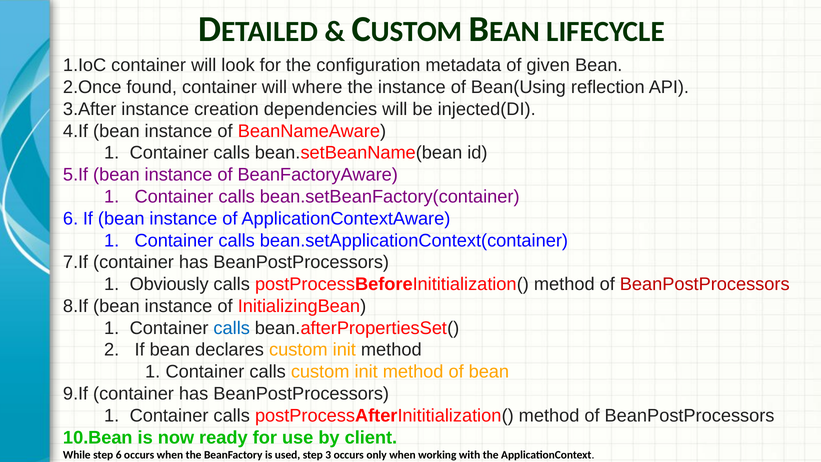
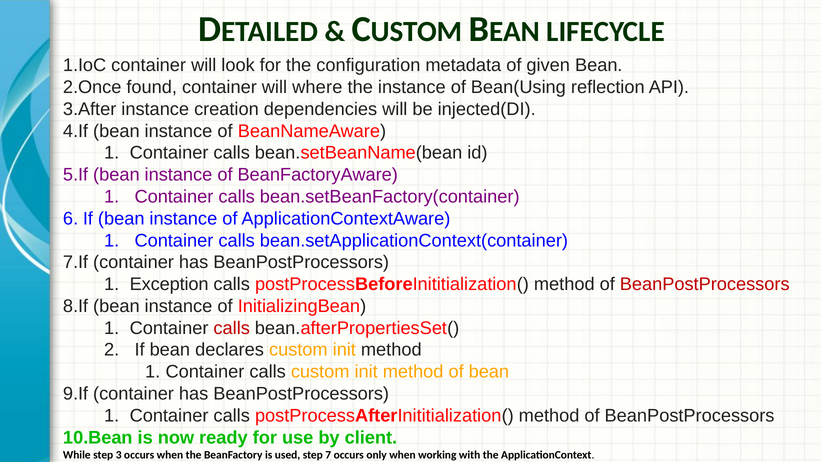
Obviously: Obviously -> Exception (169, 284)
calls colour: blue -> red (232, 328)
step 6: 6 -> 3 (119, 455)
3: 3 -> 7 (328, 455)
